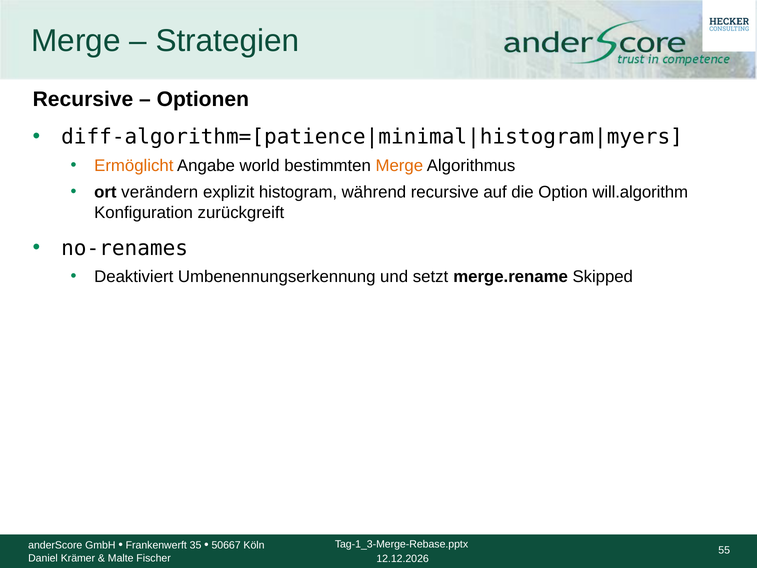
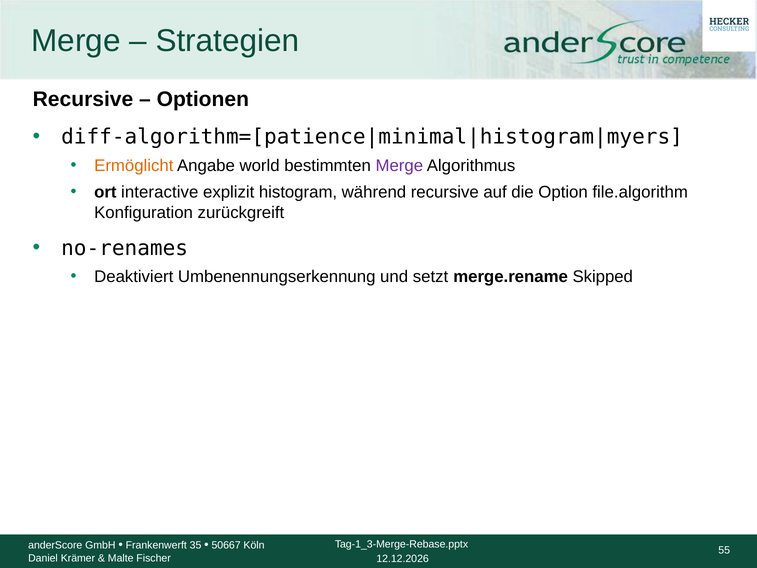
Merge colour: orange -> purple (399, 166)
verändern: verändern -> interactive (160, 192)
will.algorithm: will.algorithm -> file.algorithm (640, 192)
